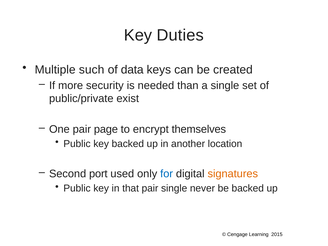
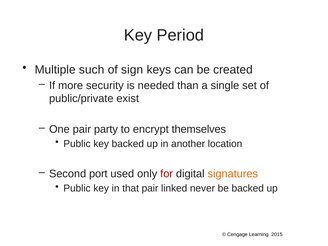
Duties: Duties -> Period (180, 35)
data: data -> sign (132, 70)
page: page -> party (106, 129)
for colour: blue -> red (167, 174)
pair single: single -> linked (174, 188)
